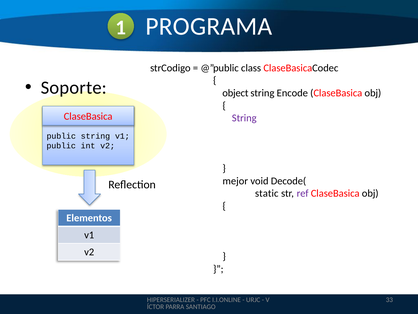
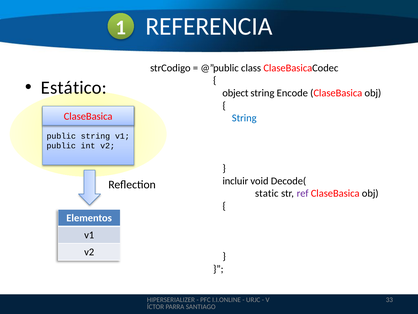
PROGRAMA: PROGRAMA -> REFERENCIA (209, 26)
Soporte: Soporte -> Estático (74, 88)
String colour: purple -> blue (244, 118)
mejor: mejor -> incluir (235, 181)
